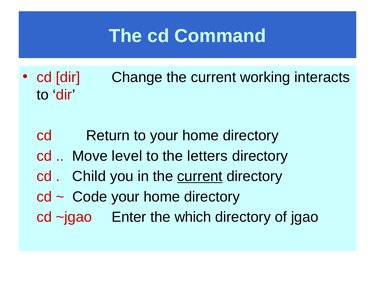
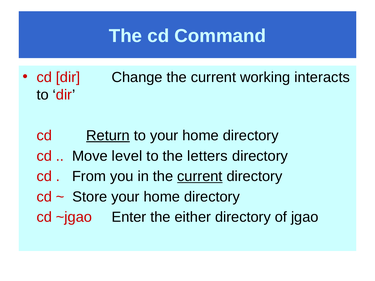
Return underline: none -> present (108, 136)
Child: Child -> From (89, 177)
Code: Code -> Store (90, 197)
which: which -> either (193, 217)
